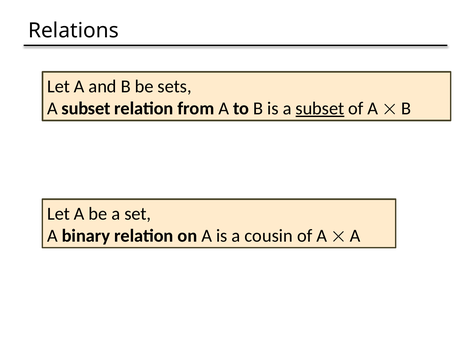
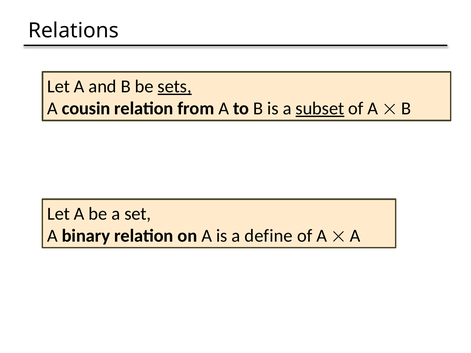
sets underline: none -> present (175, 87)
subset: subset -> cousin (86, 109)
cousin: cousin -> define (269, 236)
